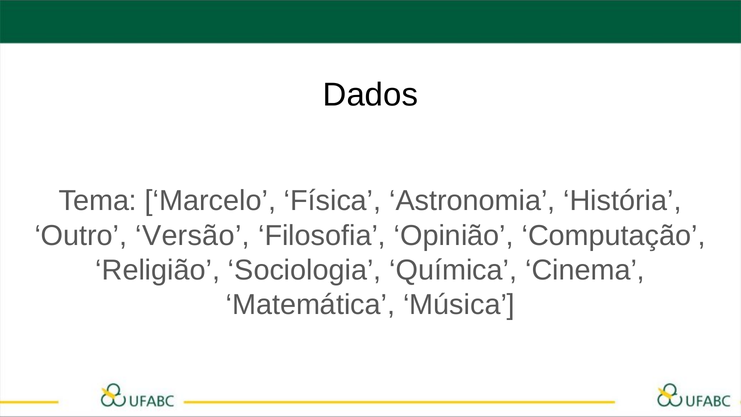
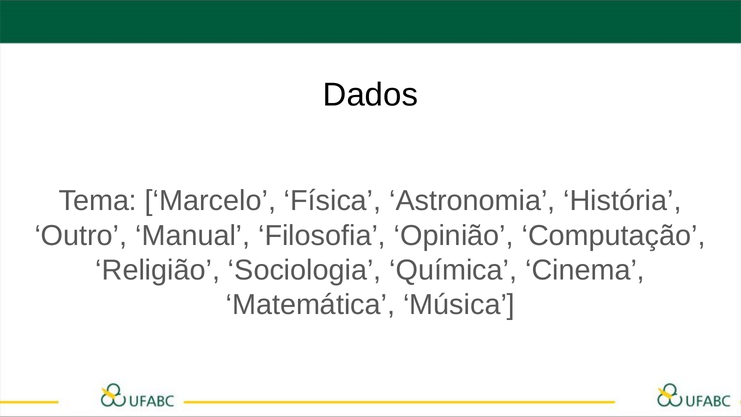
Versão: Versão -> Manual (193, 235)
